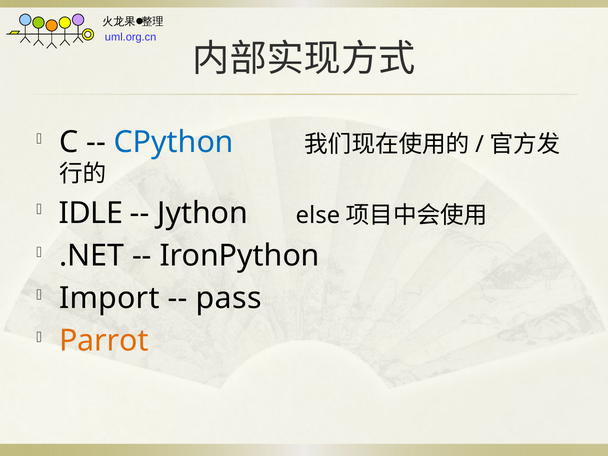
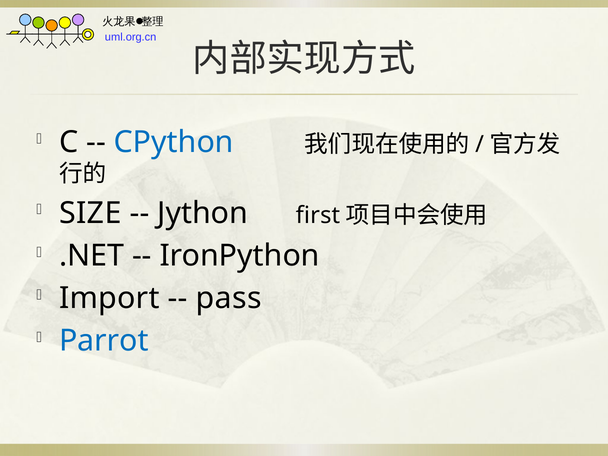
IDLE: IDLE -> SIZE (90, 213)
else: else -> first (318, 215)
Parrot colour: orange -> blue (104, 341)
